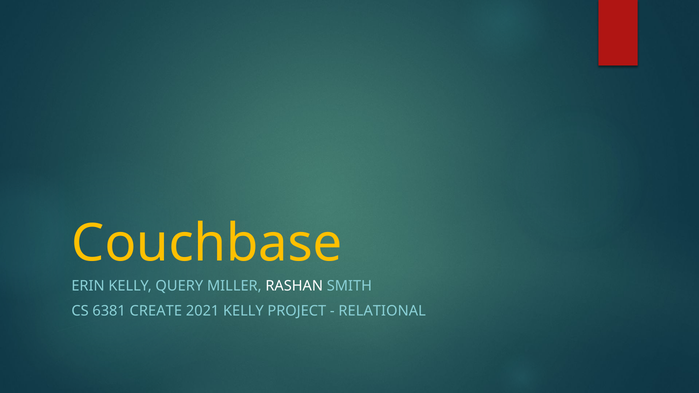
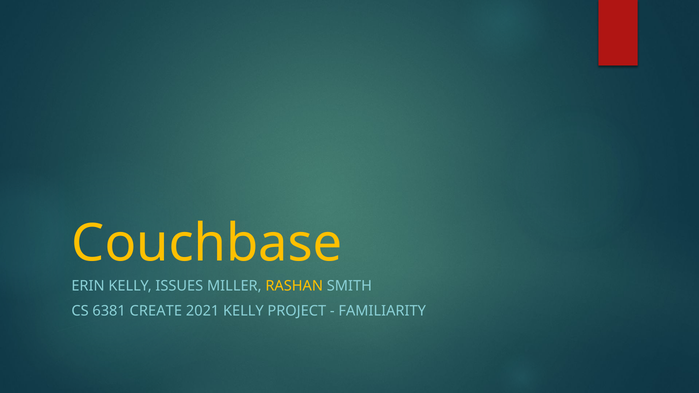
QUERY: QUERY -> ISSUES (179, 286)
RASHAN colour: white -> yellow (294, 286)
RELATIONAL: RELATIONAL -> FAMILIARITY (382, 311)
